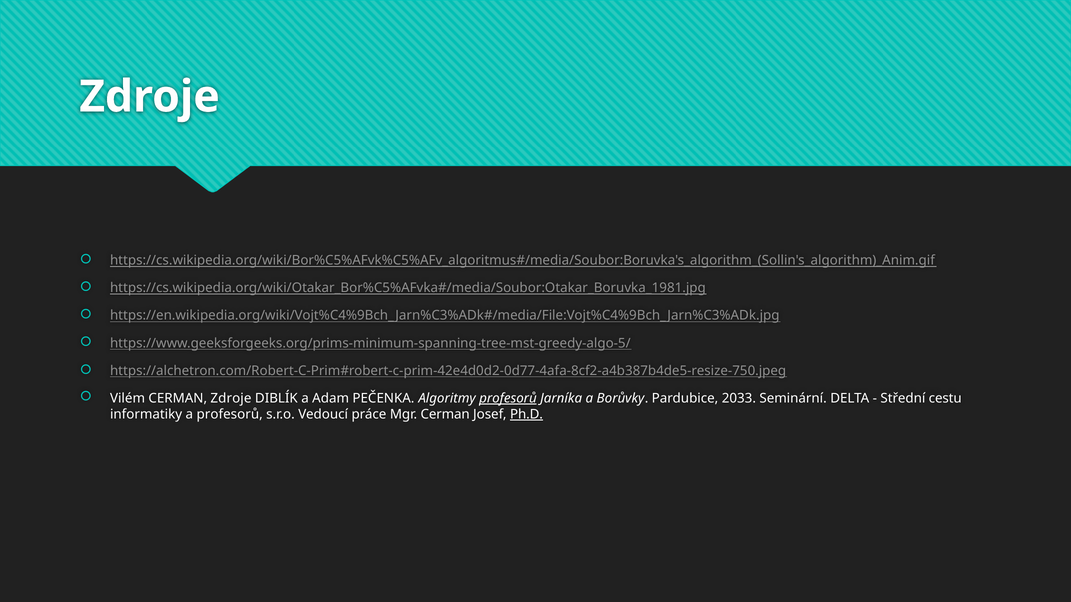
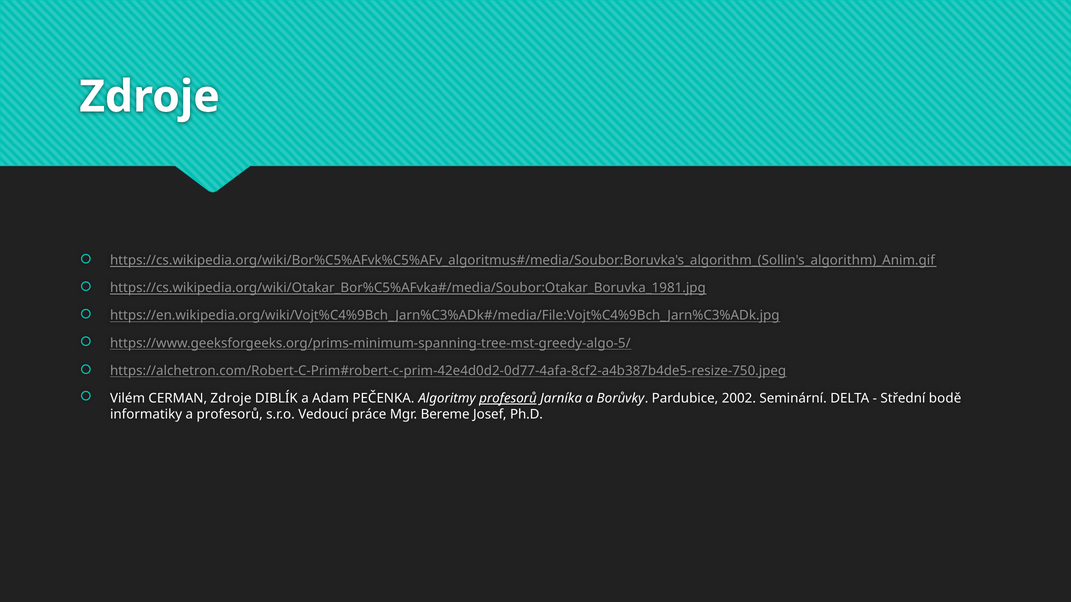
2033: 2033 -> 2002 (739, 399)
cestu: cestu -> bodě (945, 399)
Mgr Cerman: Cerman -> Bereme (445, 415)
Ph.D underline: present -> none (526, 415)
